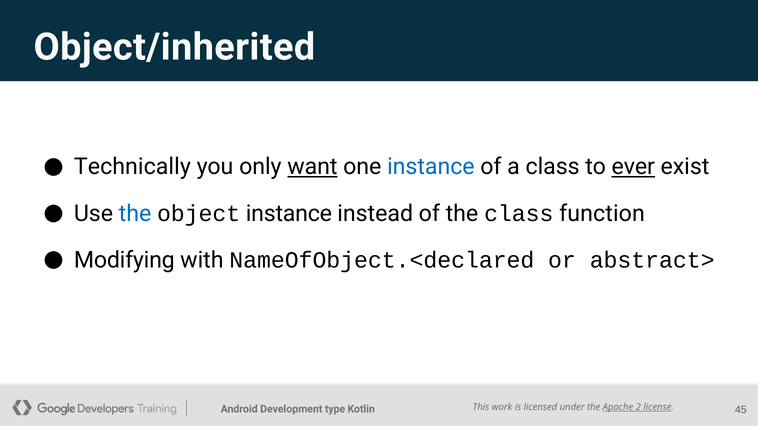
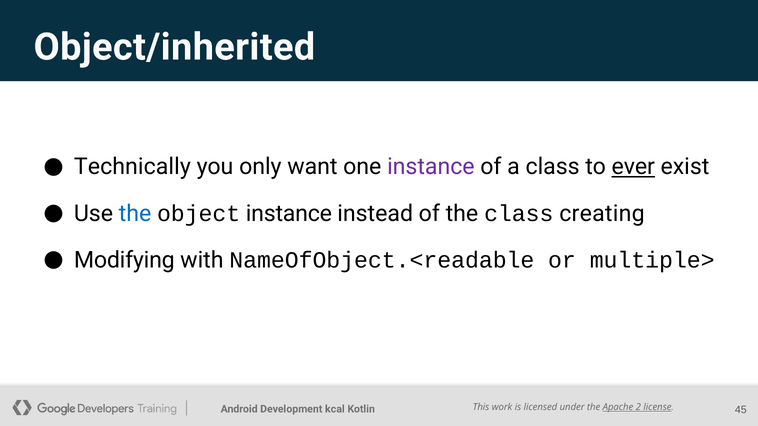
want underline: present -> none (312, 167)
instance colour: blue -> purple (431, 167)
function: function -> creating (602, 214)
NameOfObject.<declared: NameOfObject.<declared -> NameOfObject.<readable (382, 260)
abstract>: abstract> -> multiple> (652, 260)
type: type -> kcal (335, 409)
